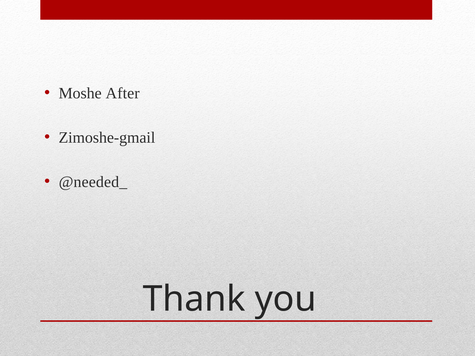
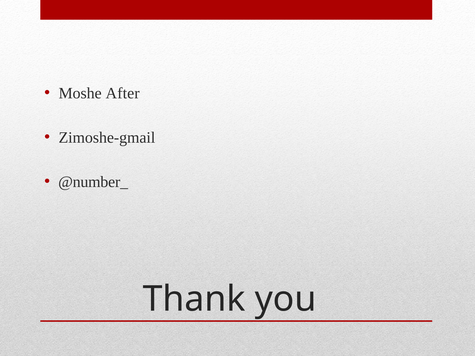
@needed_: @needed_ -> @number_ (93, 182)
